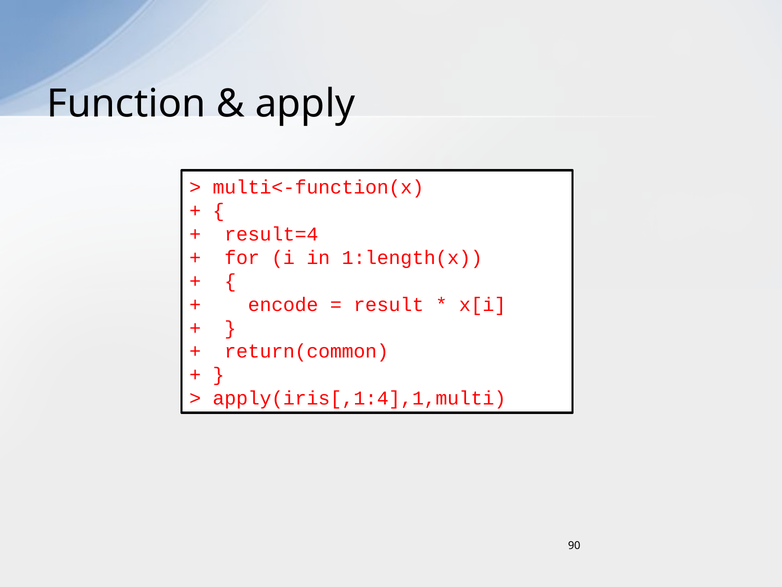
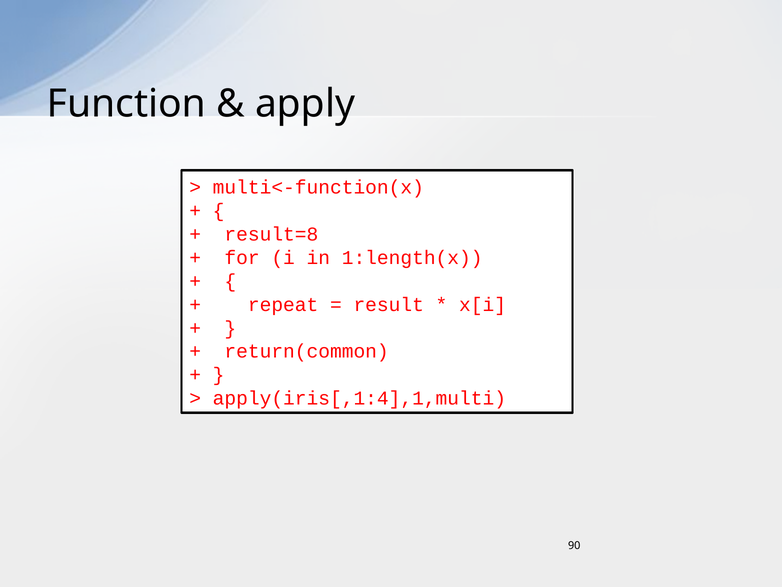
result=4: result=4 -> result=8 (271, 234)
encode: encode -> repeat (283, 304)
